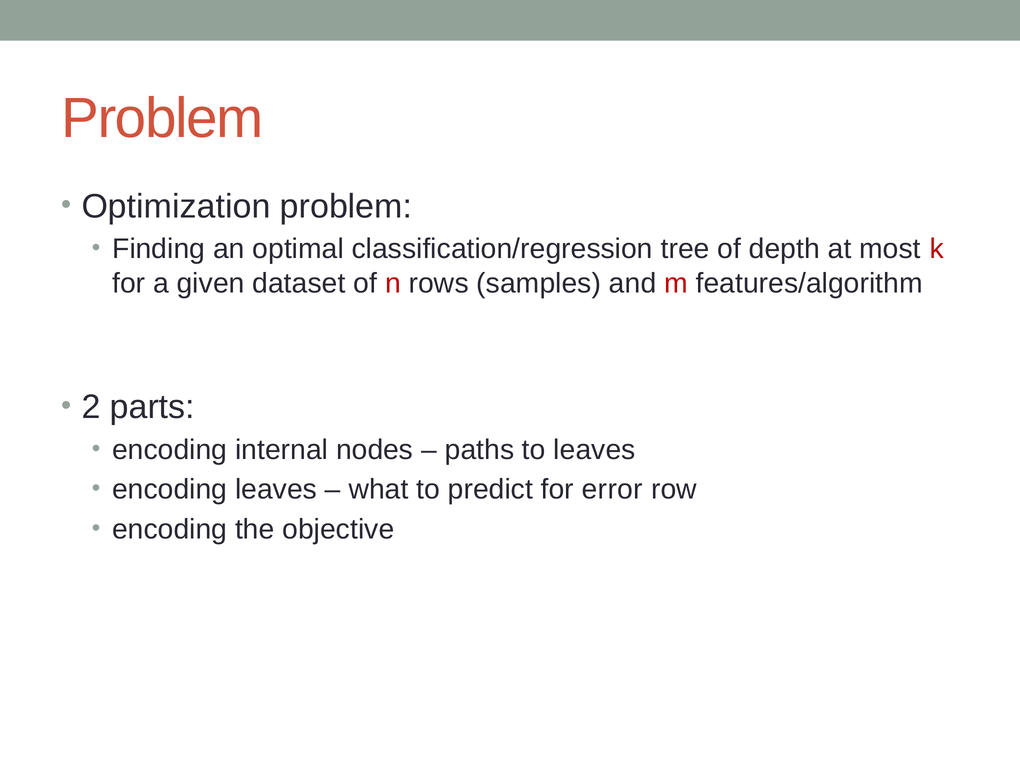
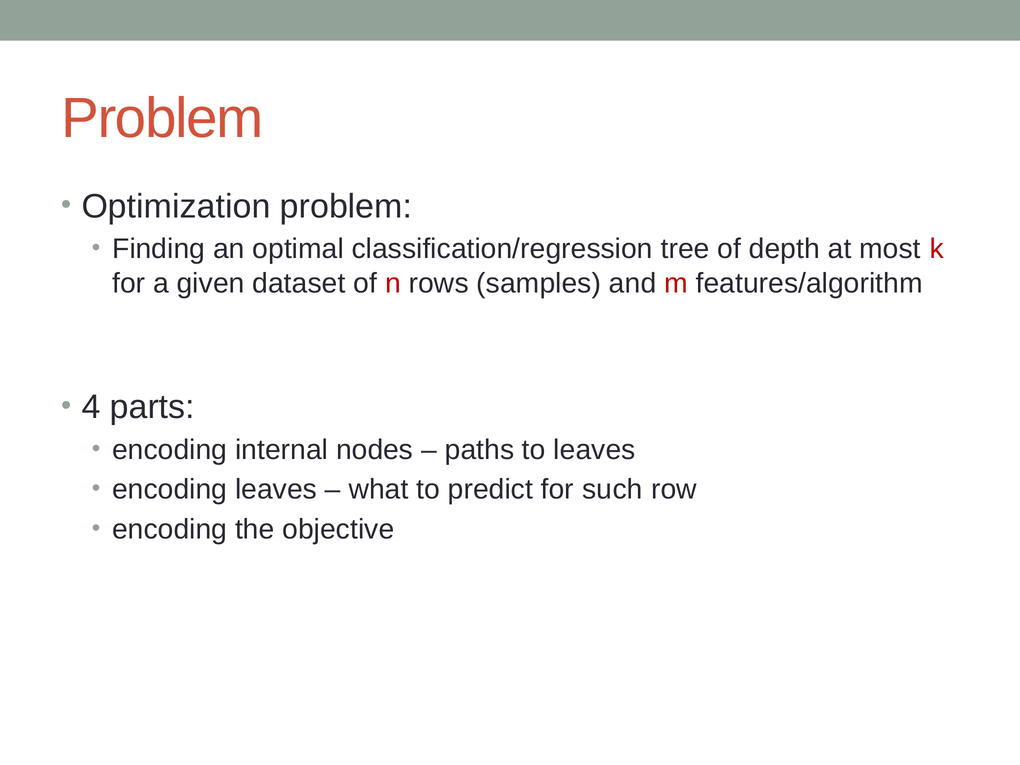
2: 2 -> 4 (91, 407)
error: error -> such (612, 490)
